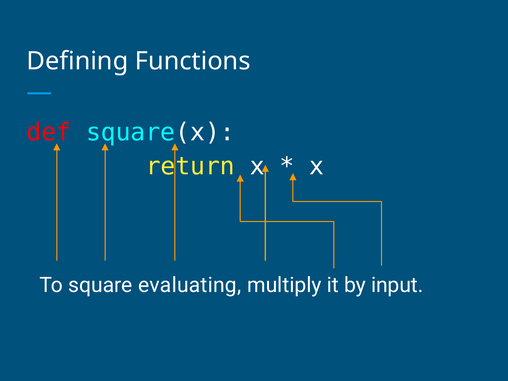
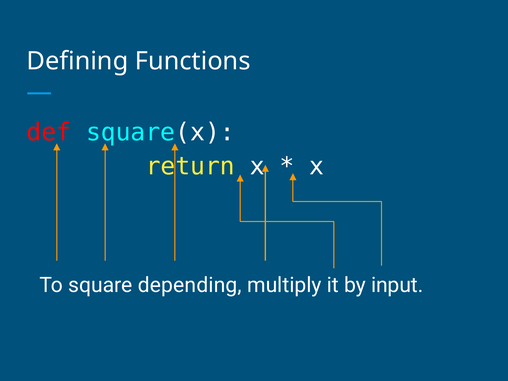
evaluating: evaluating -> depending (190, 285)
